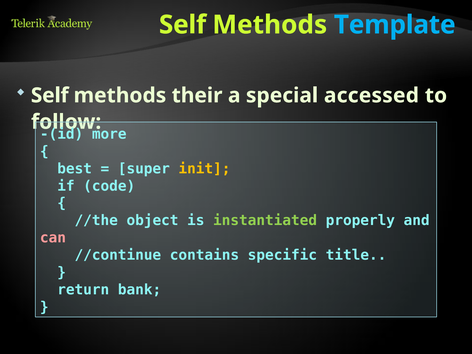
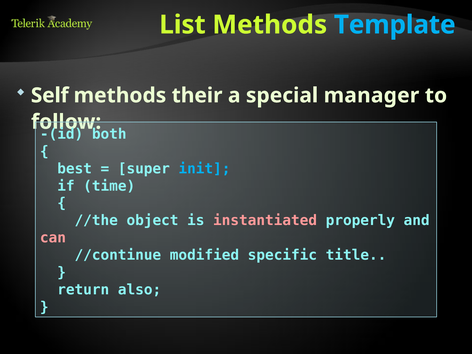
Self: Self -> List (182, 25)
accessed: accessed -> manager (371, 95)
more: more -> both (109, 134)
init colour: yellow -> light blue (204, 169)
code: code -> time (109, 186)
instantiated colour: light green -> pink (265, 221)
contains: contains -> modified (204, 255)
bank: bank -> also (140, 290)
